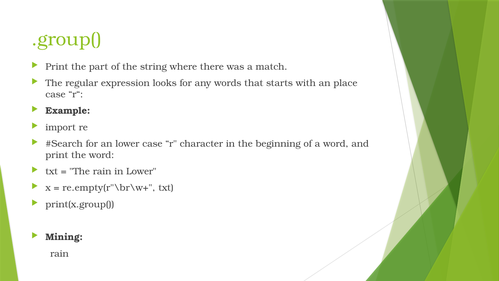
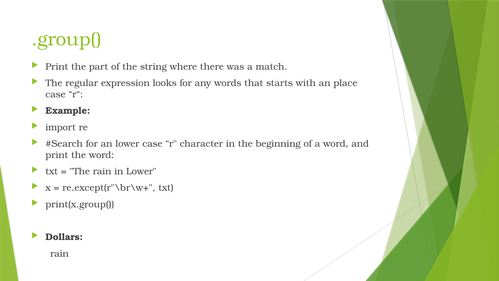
re.empty(r"\br\w+: re.empty(r"\br\w+ -> re.except(r"\br\w+ (109, 188)
Mining: Mining -> Dollars (64, 237)
